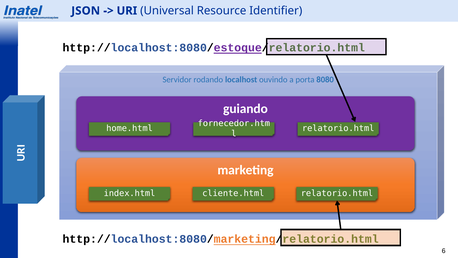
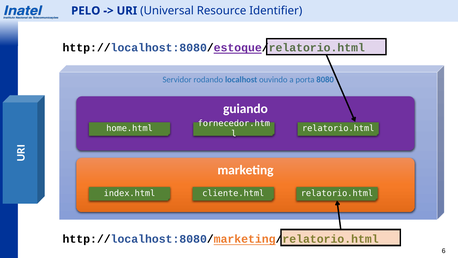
JSON: JSON -> PELO (86, 11)
